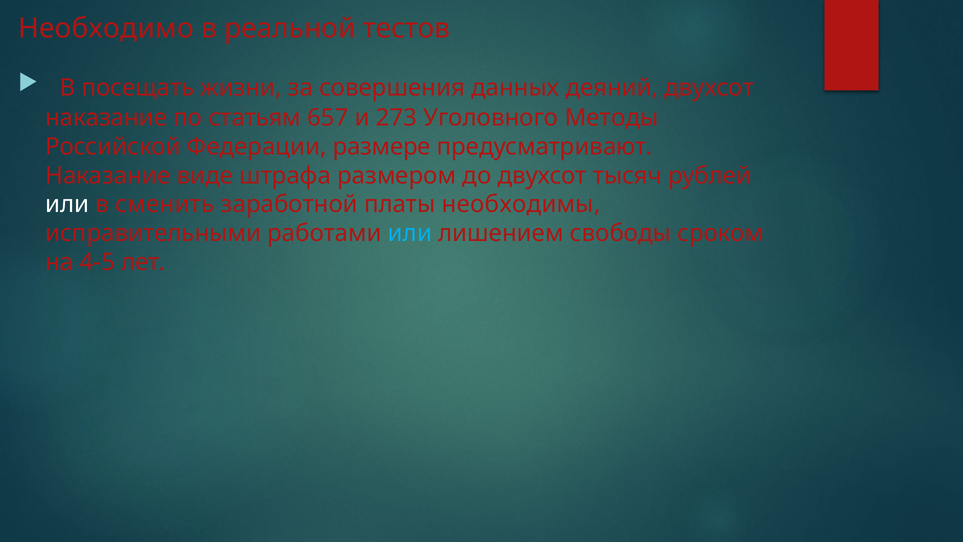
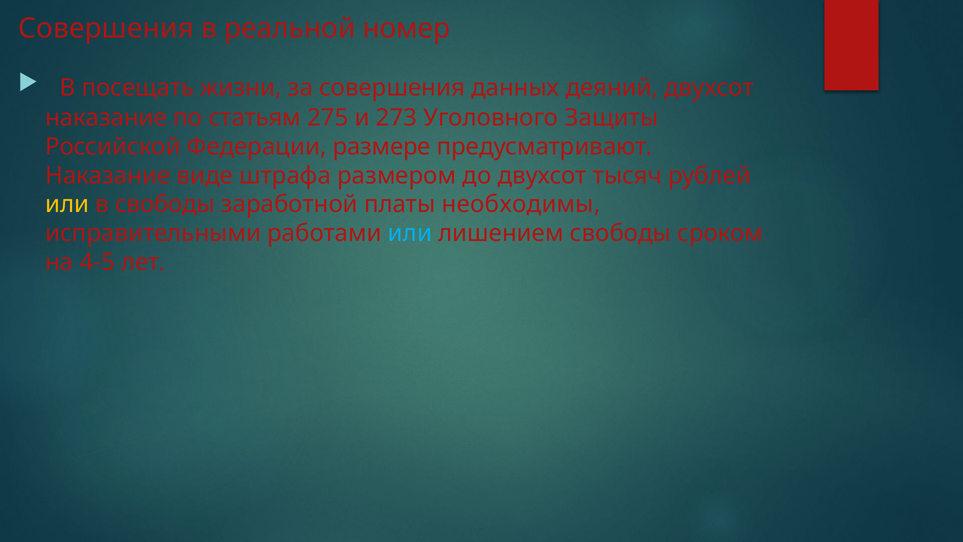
Необходимо: Необходимо -> Совершения (106, 28)
тестов: тестов -> номер (406, 28)
657: 657 -> 275 (328, 118)
Методы: Методы -> Защиты (612, 118)
или colour: white -> yellow (67, 204)
в сменить: сменить -> свободы (165, 204)
